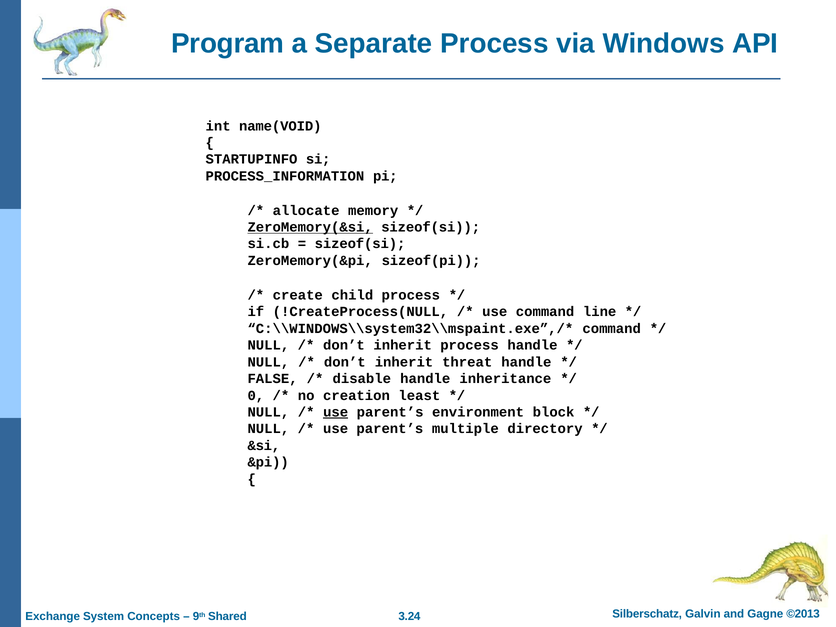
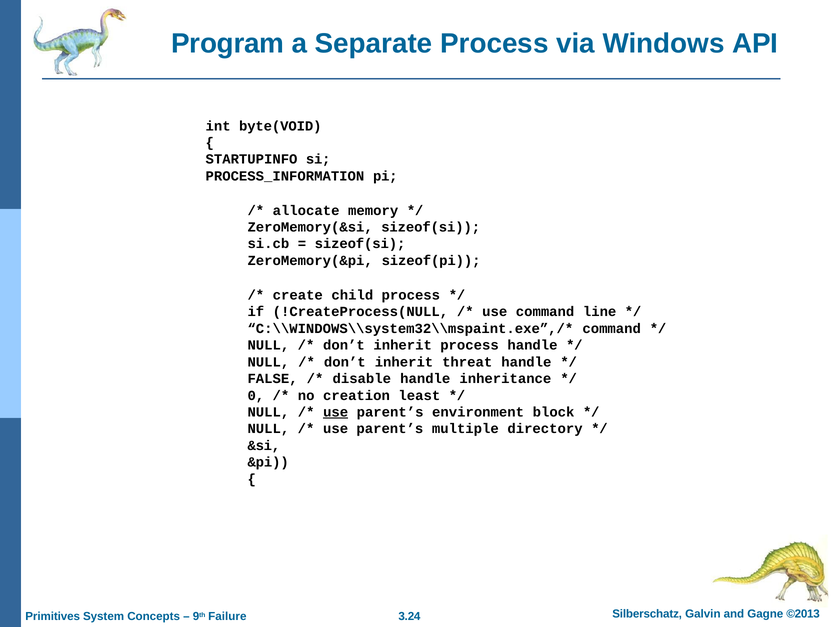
name(VOID: name(VOID -> byte(VOID (280, 126)
ZeroMemory(&si underline: present -> none (310, 227)
Exchange: Exchange -> Primitives (53, 616)
Shared: Shared -> Failure (227, 616)
